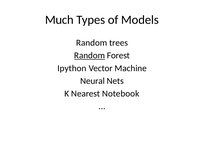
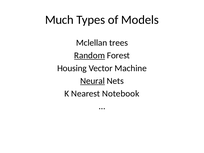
Random: Random -> Mclellan (92, 43)
Ipython: Ipython -> Housing (72, 68)
Neural underline: none -> present (93, 81)
